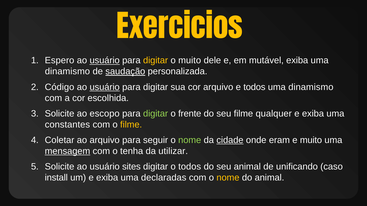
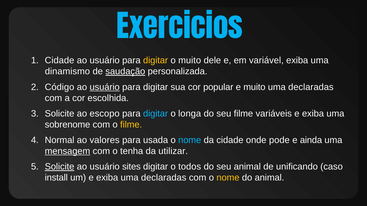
Exercicios colour: yellow -> light blue (180, 28)
Espero: Espero -> Cidade (60, 61)
usuário underline: present -> none (105, 61)
mutável: mutável -> variável (266, 61)
cor arquivo: arquivo -> popular (218, 87)
e todos: todos -> muito (254, 87)
dinamismo: dinamismo -> declaradas (311, 87)
digitar colour: light green -> light blue (156, 114)
frente: frente -> longa (190, 114)
qualquer: qualquer -> variáveis (274, 114)
constantes: constantes -> sobrenome (68, 125)
Coletar: Coletar -> Normal (60, 140)
ao arquivo: arquivo -> valores (105, 140)
seguir: seguir -> usada (156, 140)
nome colour: light green -> light blue (190, 140)
cidade underline: present -> none (230, 140)
eram: eram -> pode (279, 140)
e muito: muito -> ainda (311, 140)
Solicite underline: none -> present (60, 167)
